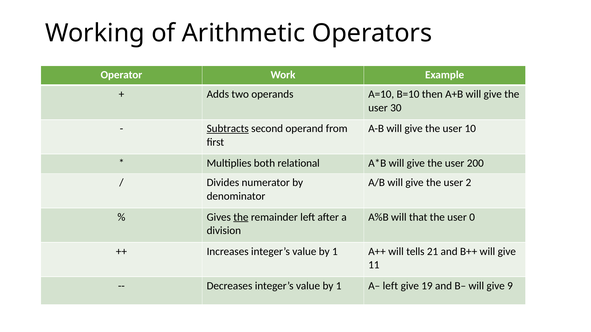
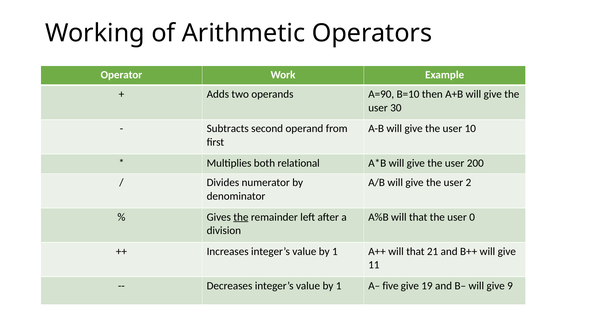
A=10: A=10 -> A=90 (381, 94)
Subtracts underline: present -> none (228, 129)
A++ will tells: tells -> that (415, 252)
A– left: left -> five (390, 286)
